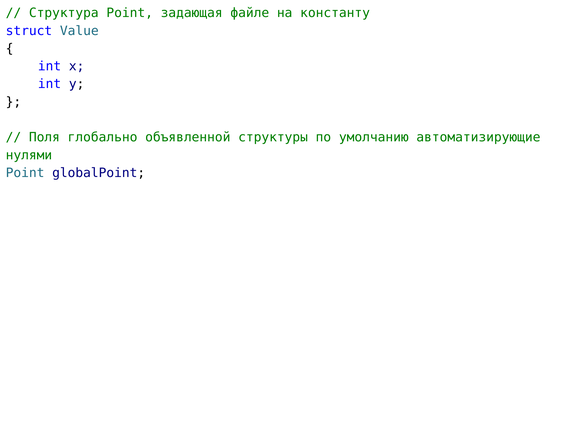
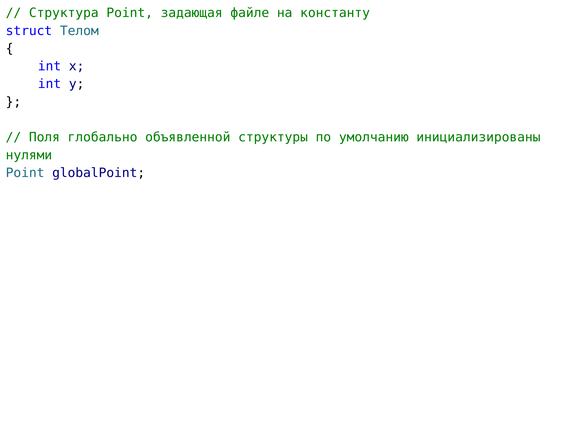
Value: Value -> Телом (79, 31)
автоматизирующие: автоматизирующие -> инициализированы (478, 138)
